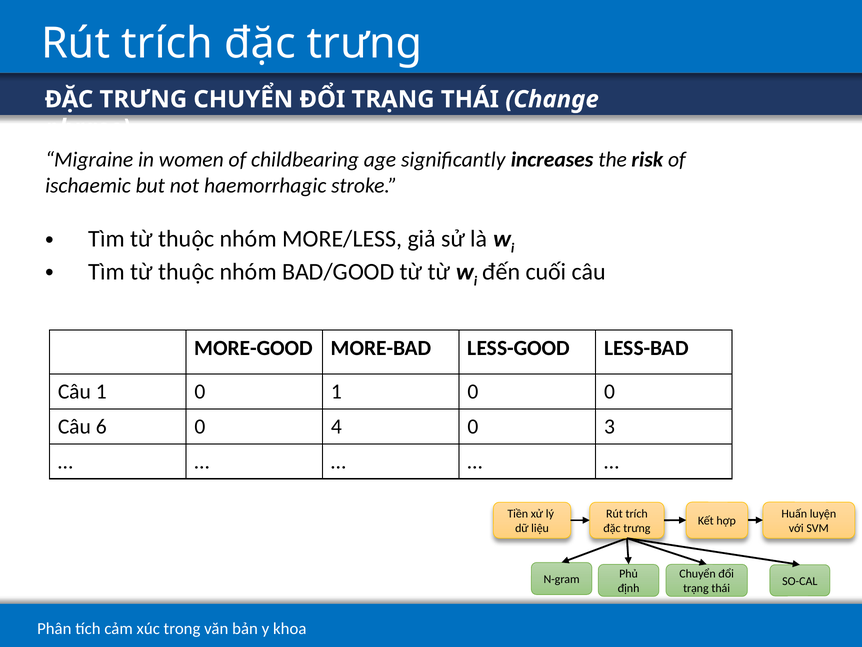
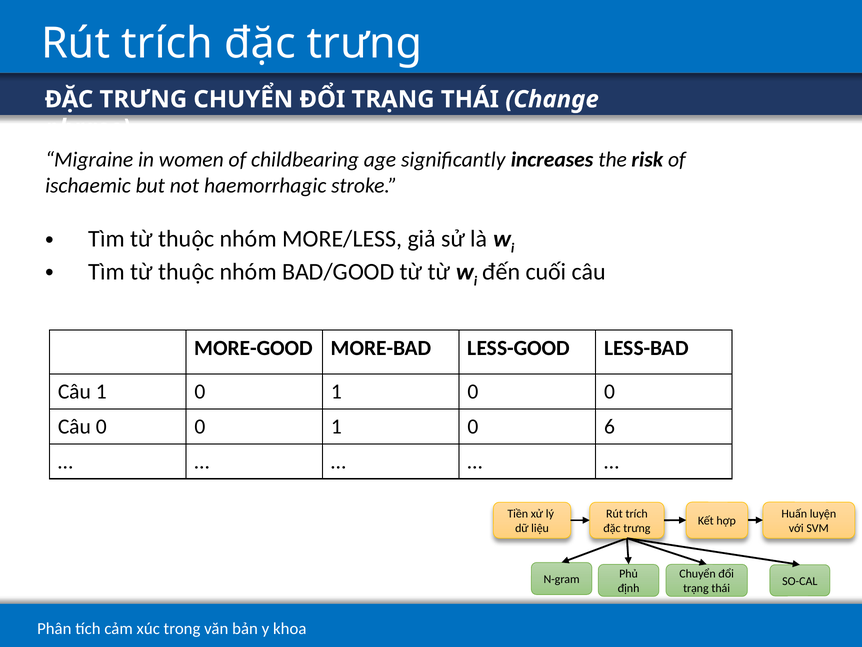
Câu 6: 6 -> 0 (101, 426)
4: 4 -> 1 (336, 426)
3: 3 -> 6 (609, 426)
